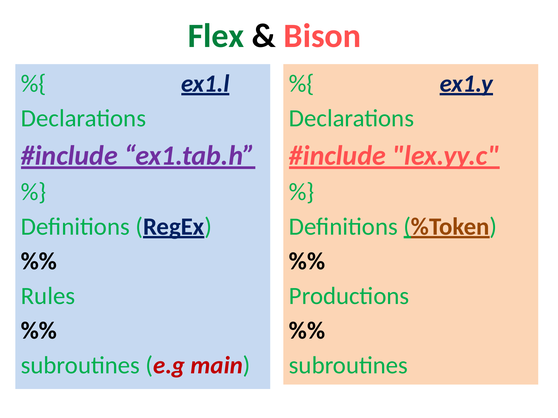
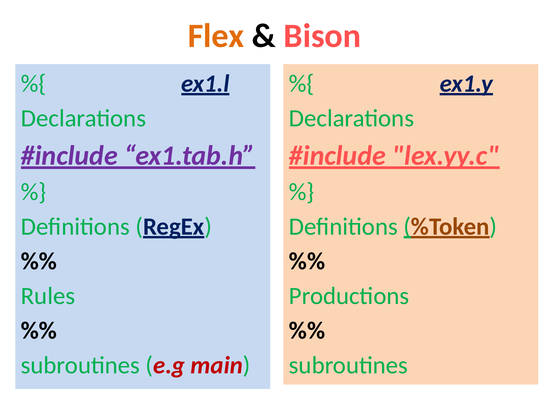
Flex colour: green -> orange (216, 36)
